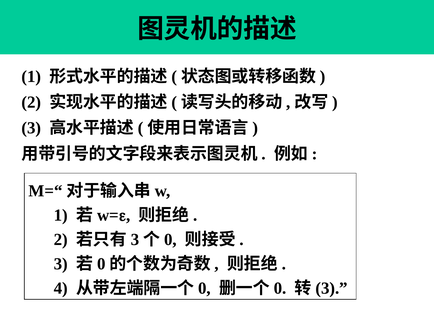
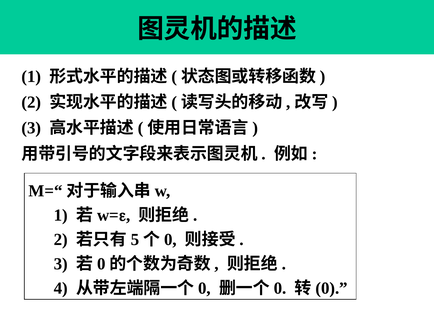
3: 3 -> 5 (135, 239)
3: 3 -> 0 (332, 288)
